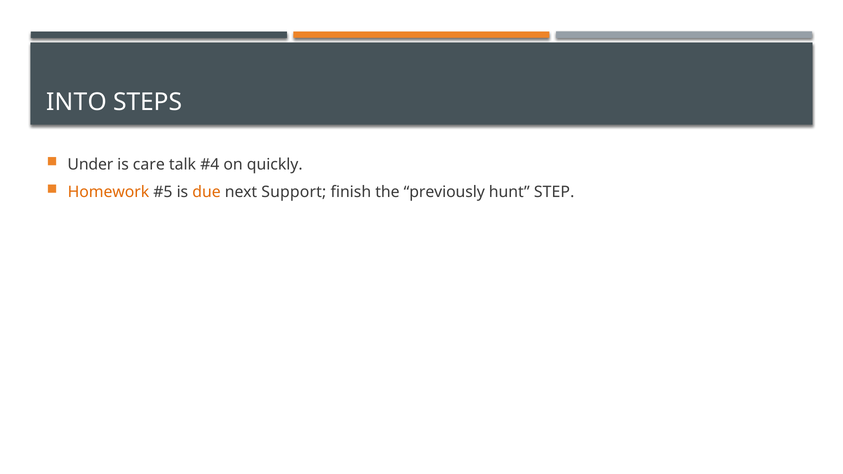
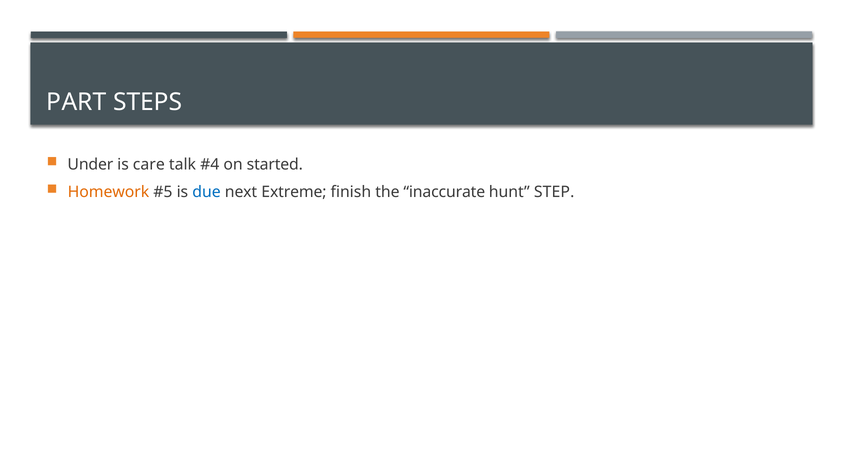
INTO: INTO -> PART (77, 102)
quickly: quickly -> started (275, 165)
due colour: orange -> blue (206, 192)
Support: Support -> Extreme (294, 192)
previously: previously -> inaccurate (444, 192)
